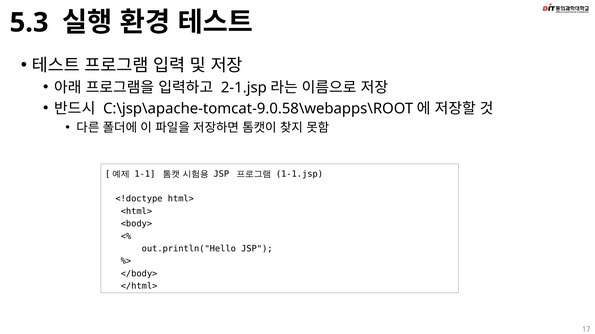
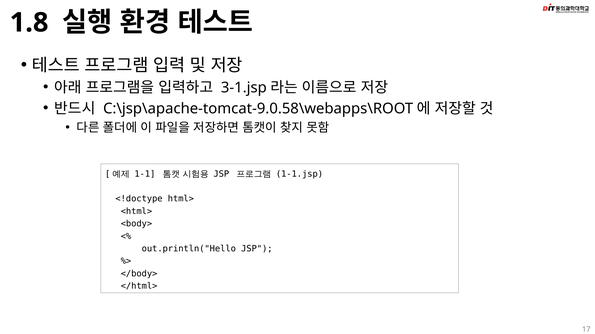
5.3: 5.3 -> 1.8 (29, 23)
2-1.jsp: 2-1.jsp -> 3-1.jsp (244, 88)
